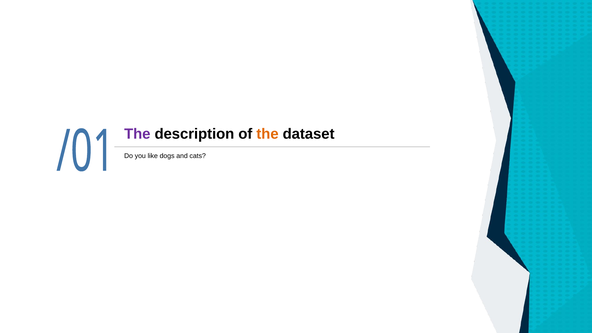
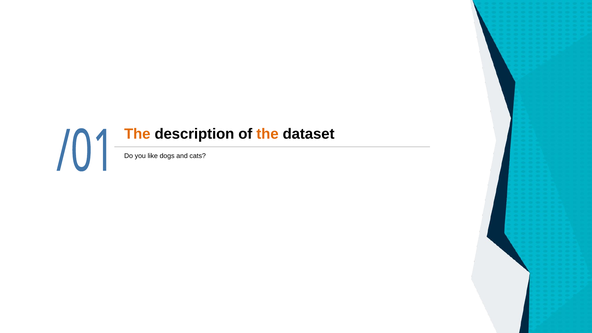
The colour: purple -> orange (137, 134)
